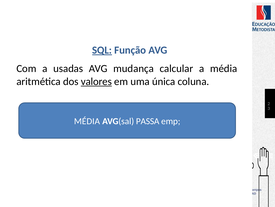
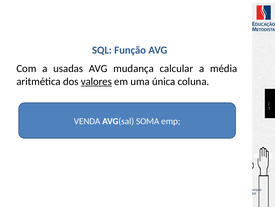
SQL underline: present -> none (102, 50)
MÉDIA: MÉDIA -> VENDA (87, 121)
PASSA: PASSA -> SOMA (148, 121)
